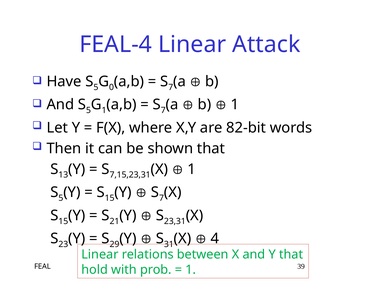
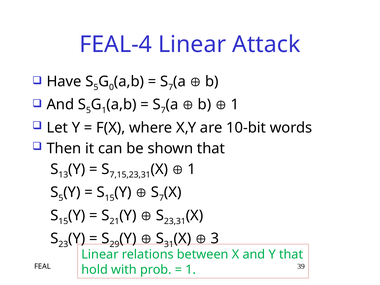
82-bit: 82-bit -> 10-bit (246, 128)
4: 4 -> 3 (215, 239)
